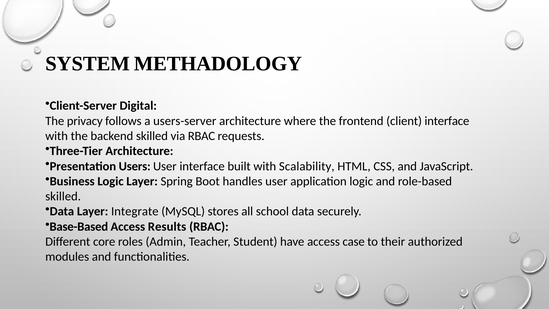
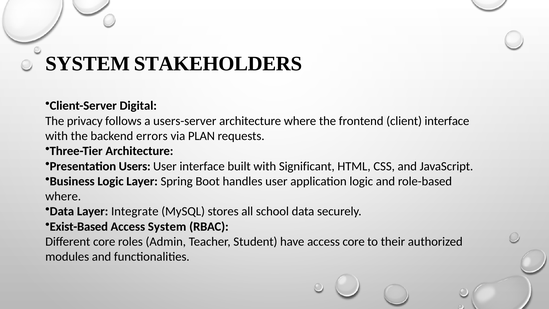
METHADOLOGY: METHADOLOGY -> STAKEHOLDERS (218, 64)
backend skilled: skilled -> errors (152, 136)
via RBAC: RBAC -> PLAN (201, 136)
Scalability: Scalability -> Significant (307, 166)
skilled: skilled -> where (63, 196)
Base-Based: Base-Based -> Exist-Based (79, 226)
Access Results: Results -> System (167, 226)
access case: case -> core (354, 242)
